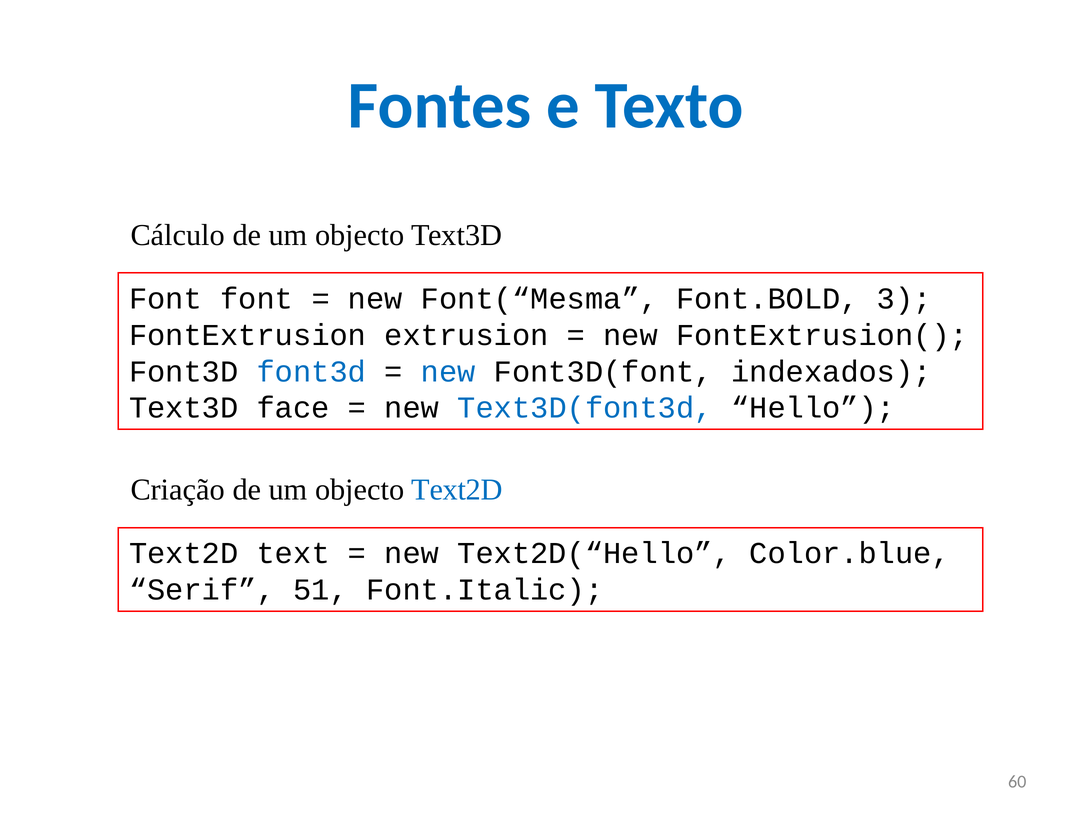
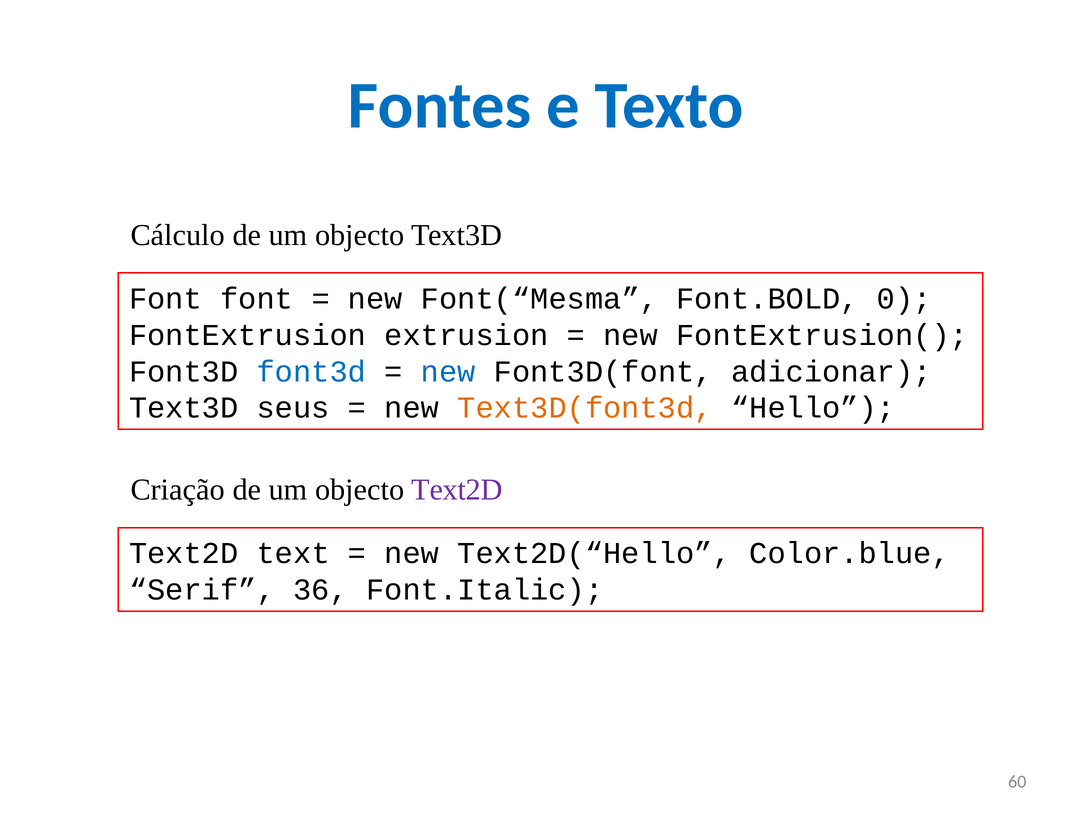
3: 3 -> 0 (904, 299)
indexados: indexados -> adicionar (831, 371)
face: face -> seus (293, 408)
Text3D(font3d colour: blue -> orange (585, 408)
Text2D colour: blue -> purple (457, 490)
51: 51 -> 36 (320, 590)
